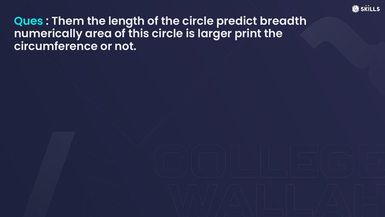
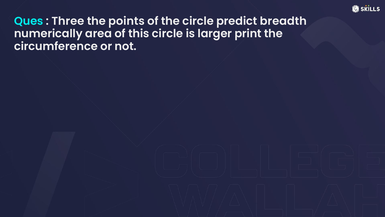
Them: Them -> Three (68, 21)
length: length -> points (127, 21)
